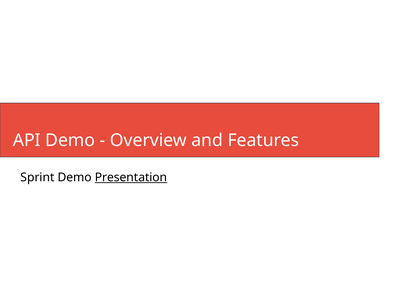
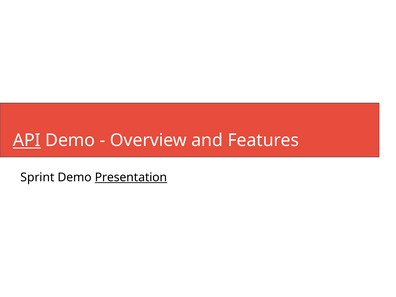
API underline: none -> present (27, 140)
